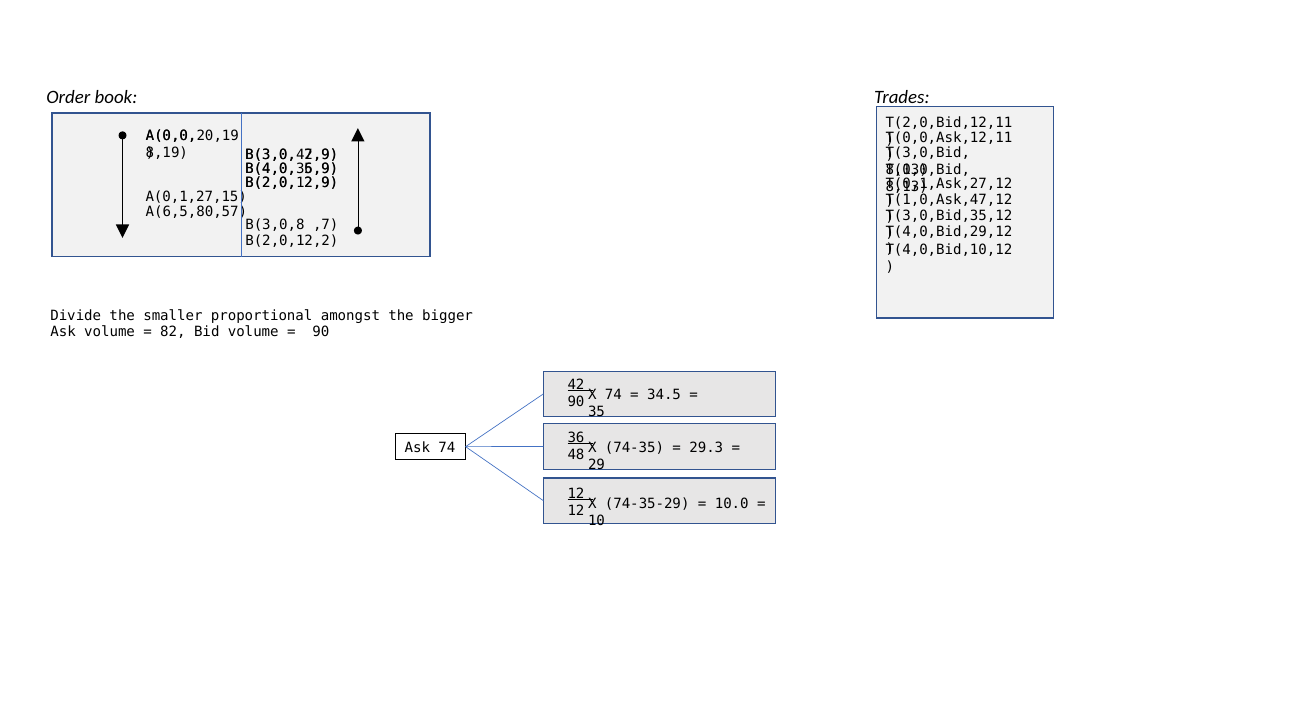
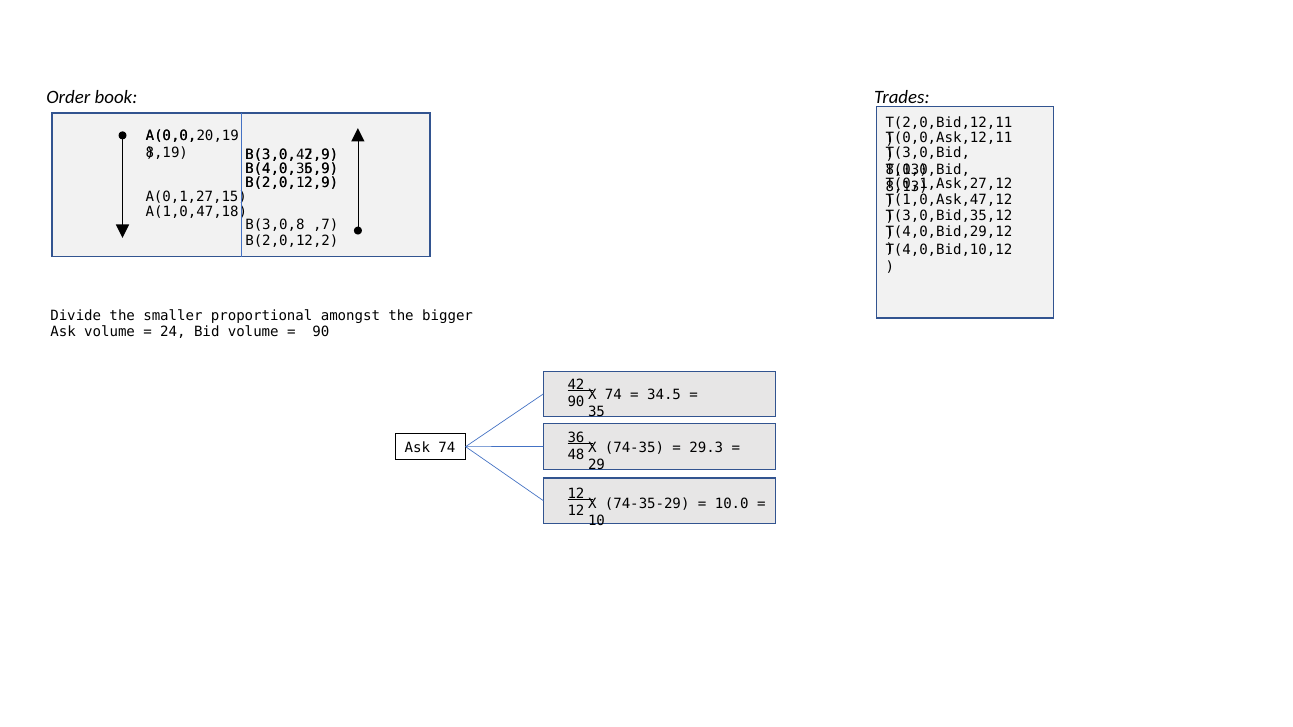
A(6,5,80,57: A(6,5,80,57 -> A(1,0,47,18 (196, 212)
82: 82 -> 24 (173, 332)
